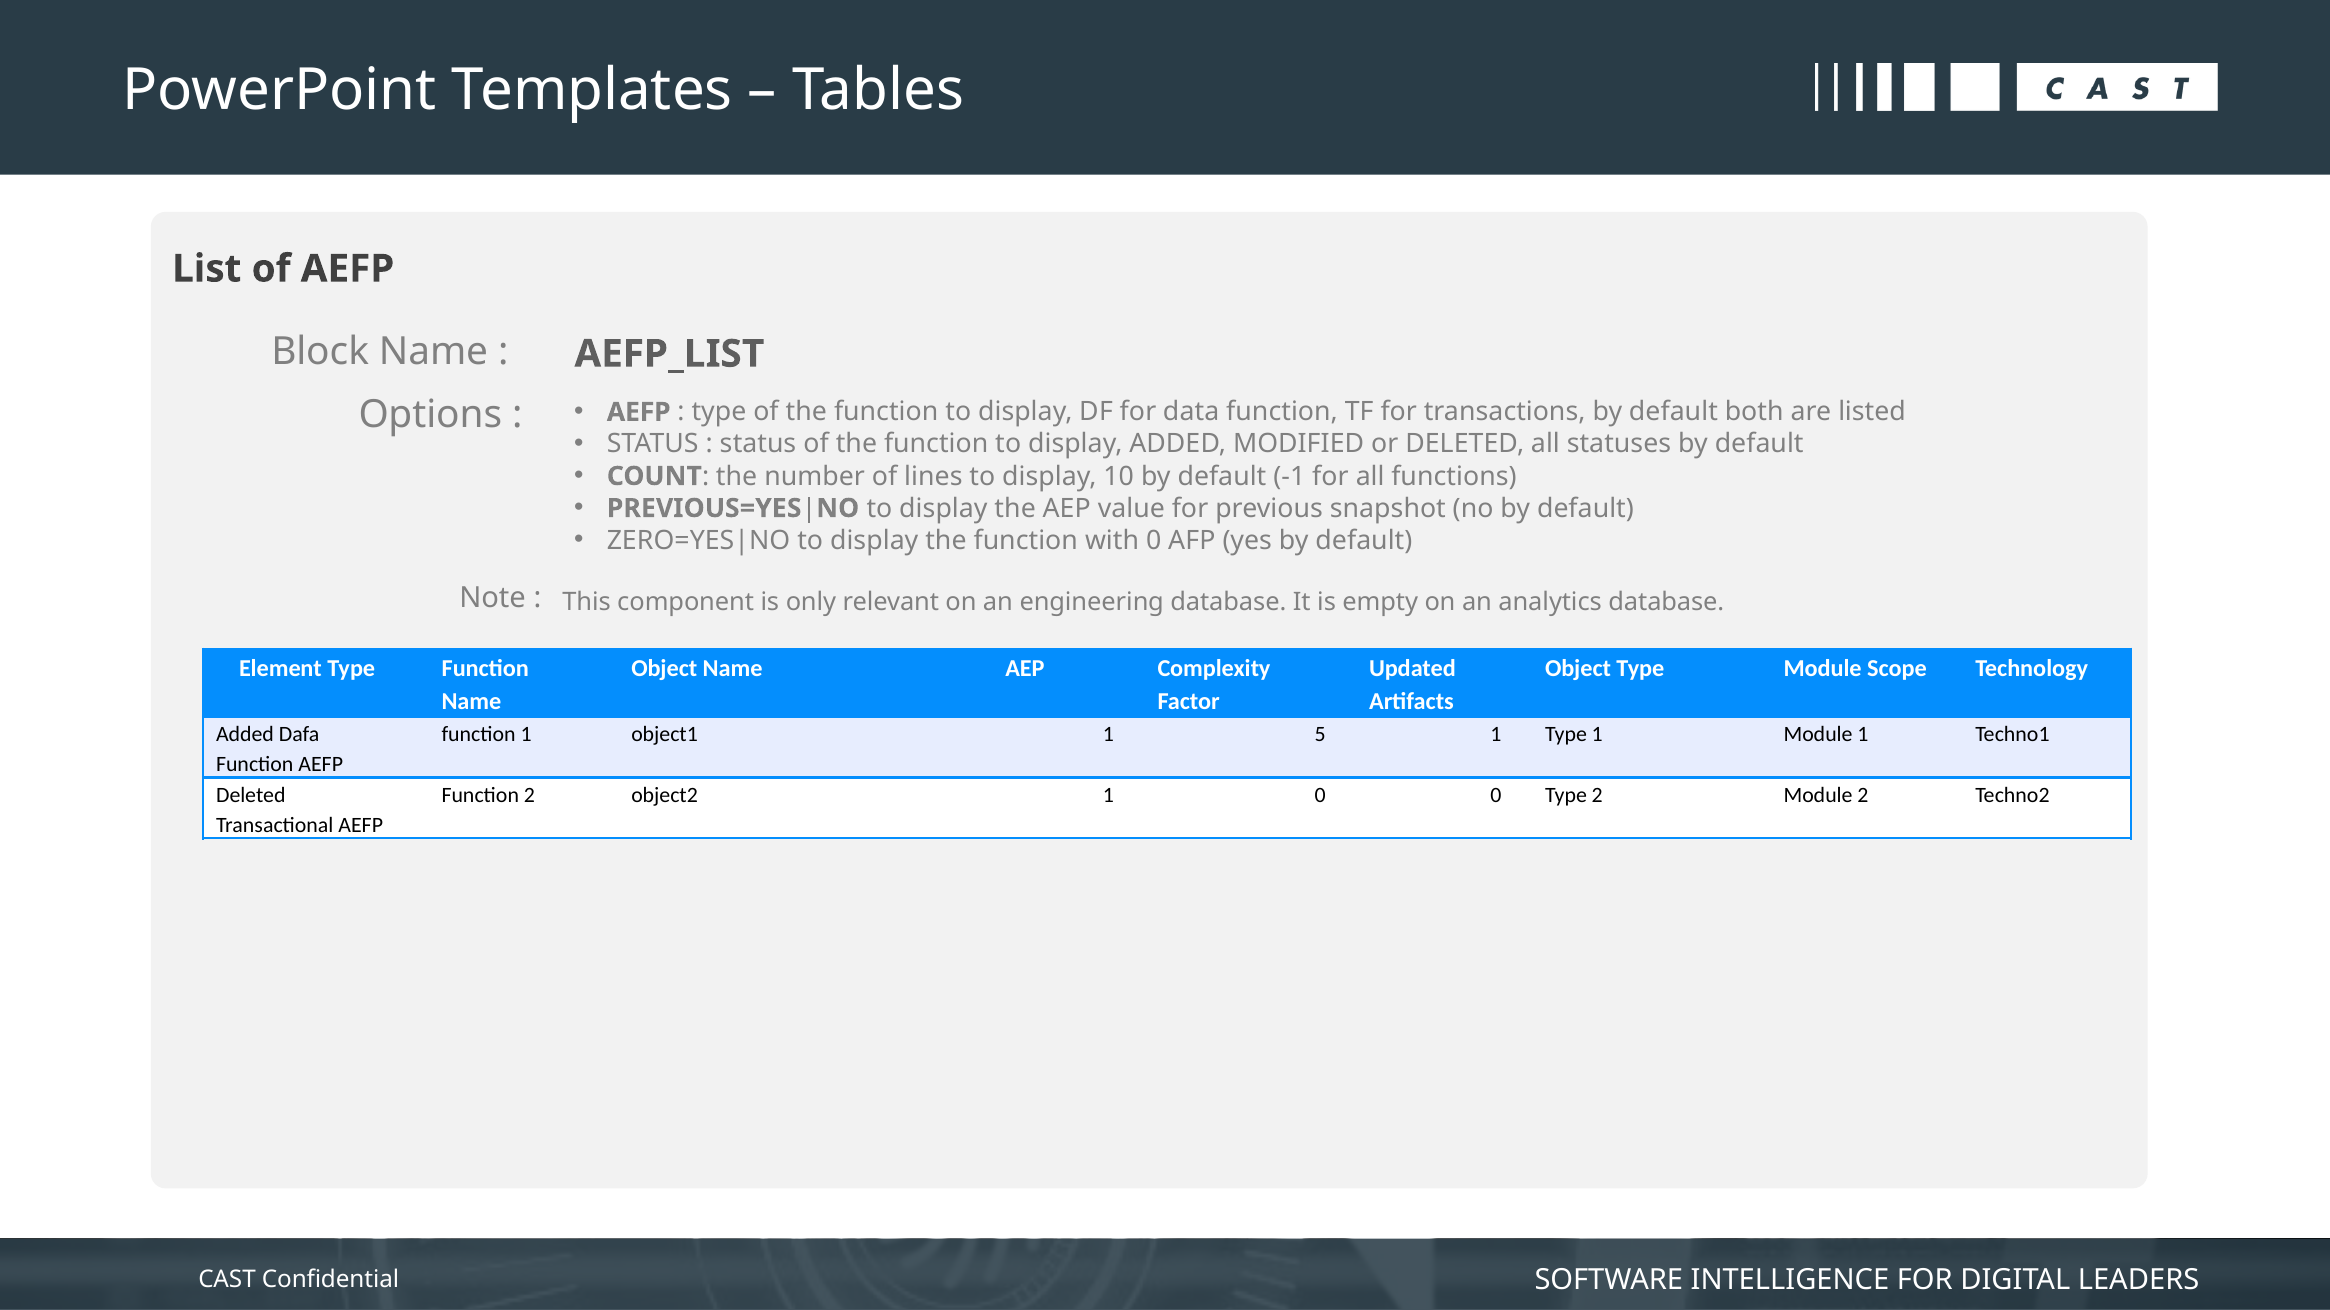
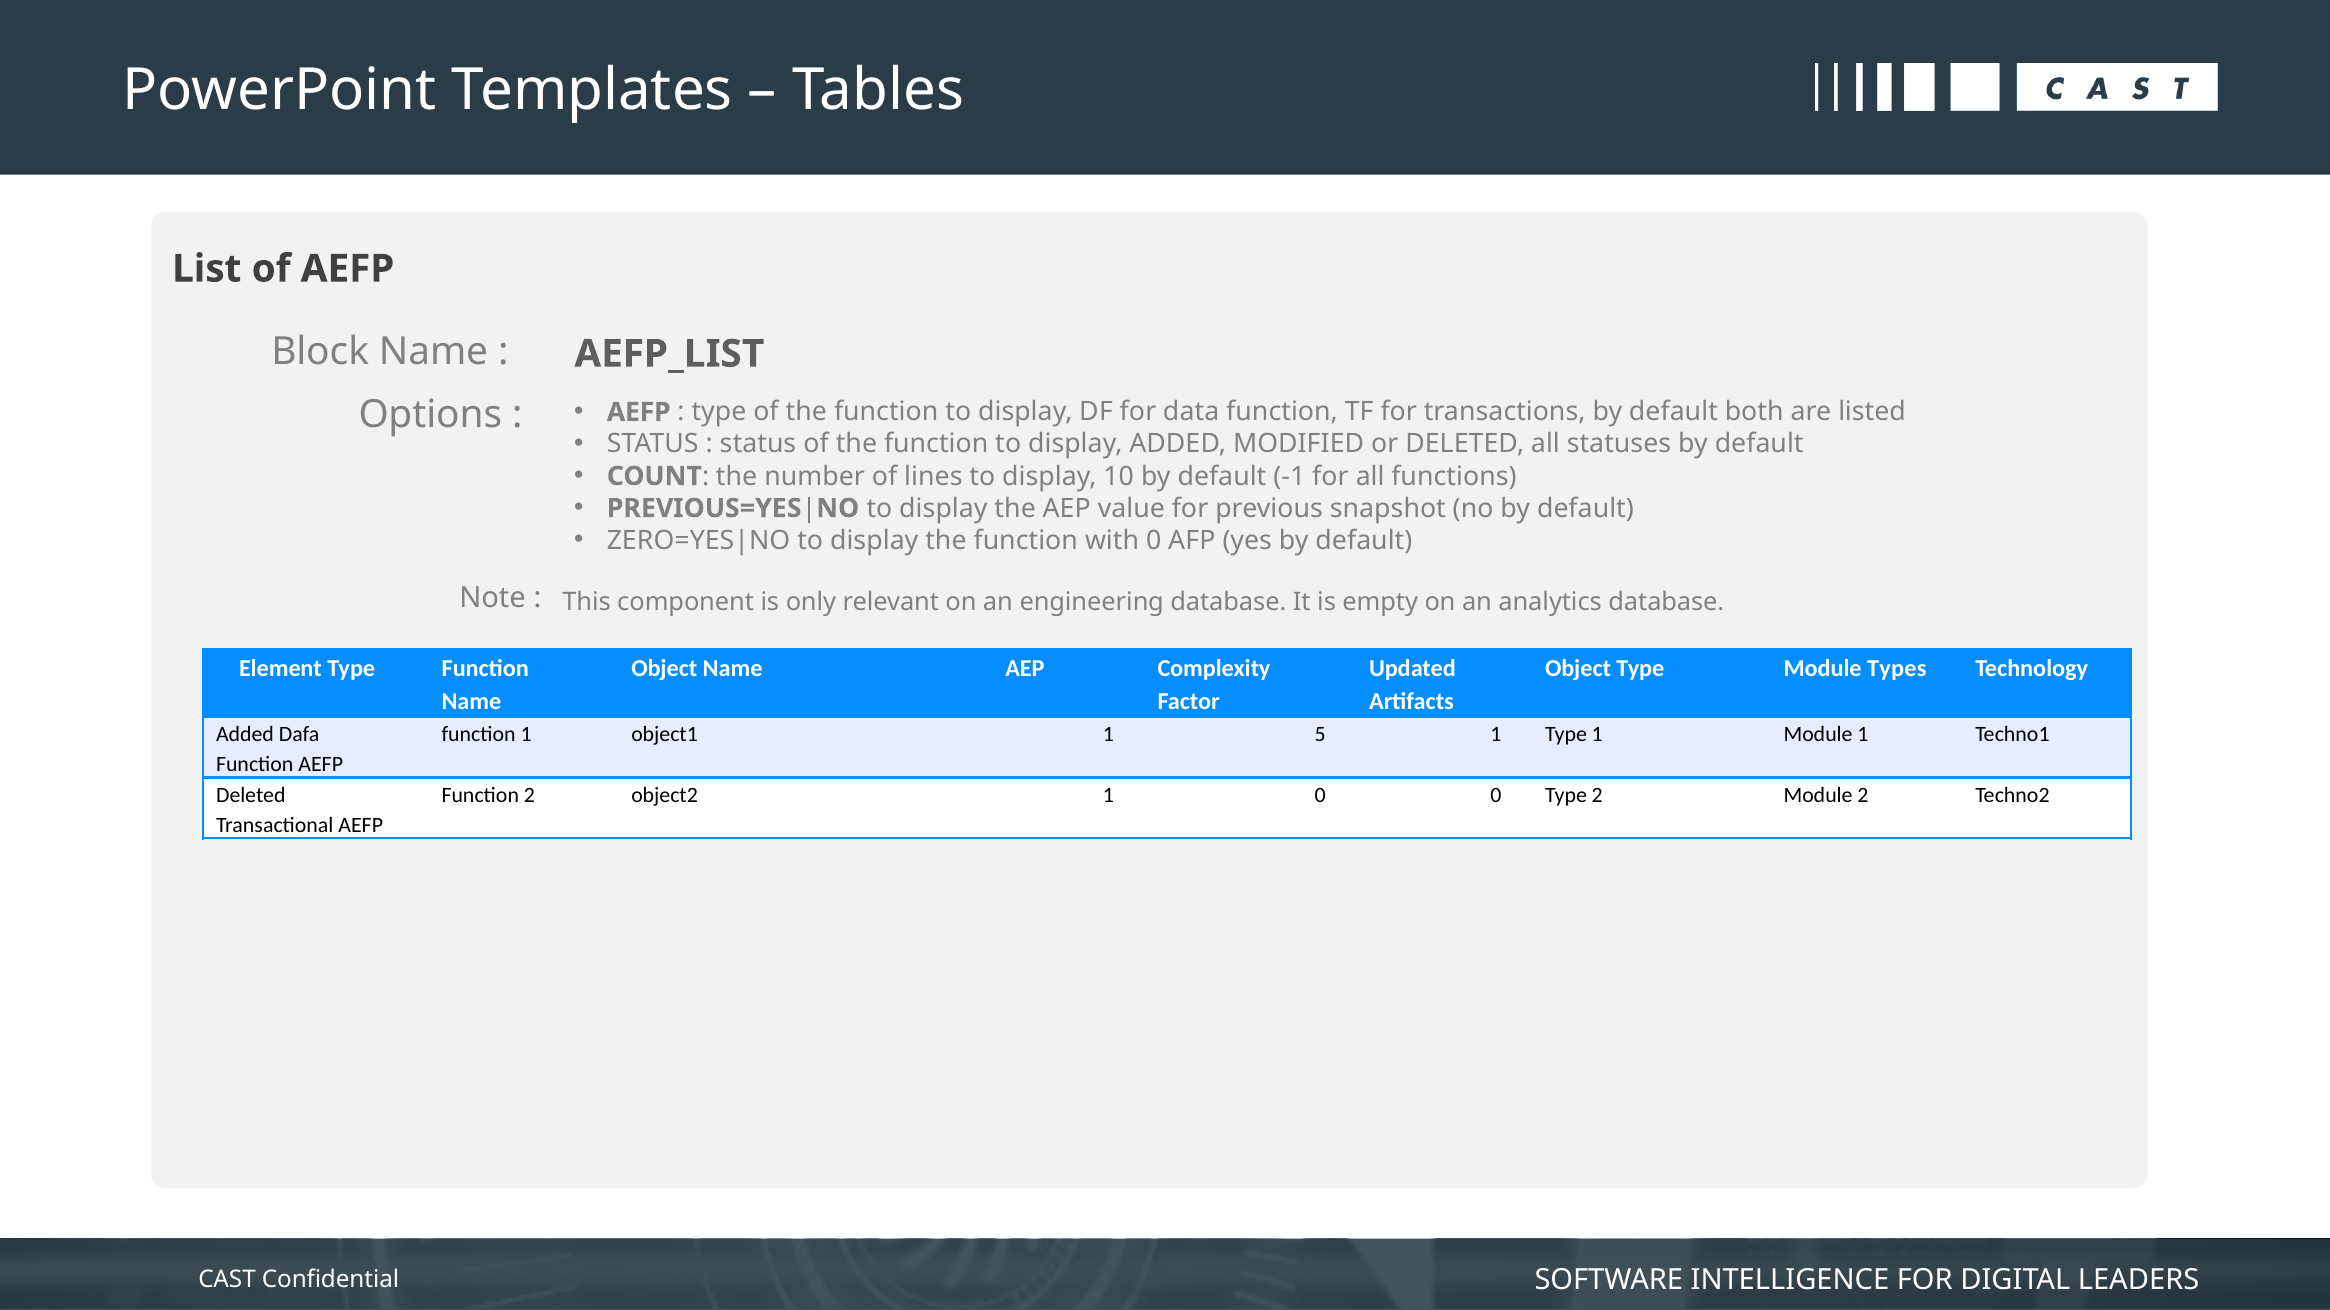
Scope: Scope -> Types (1897, 668)
